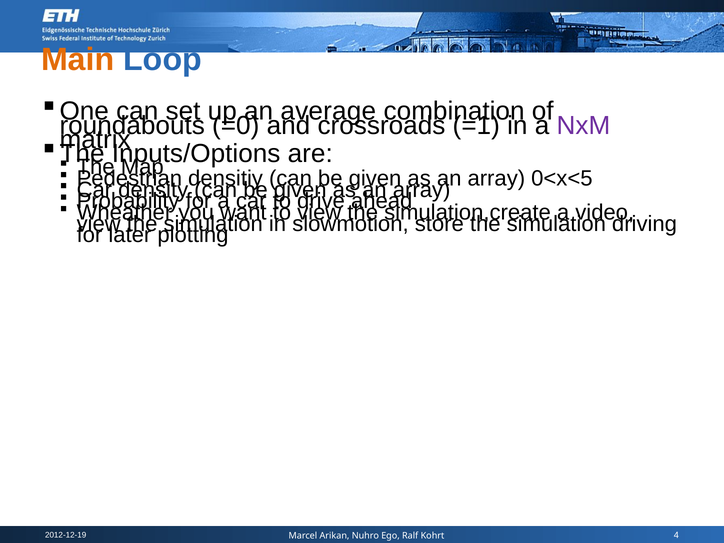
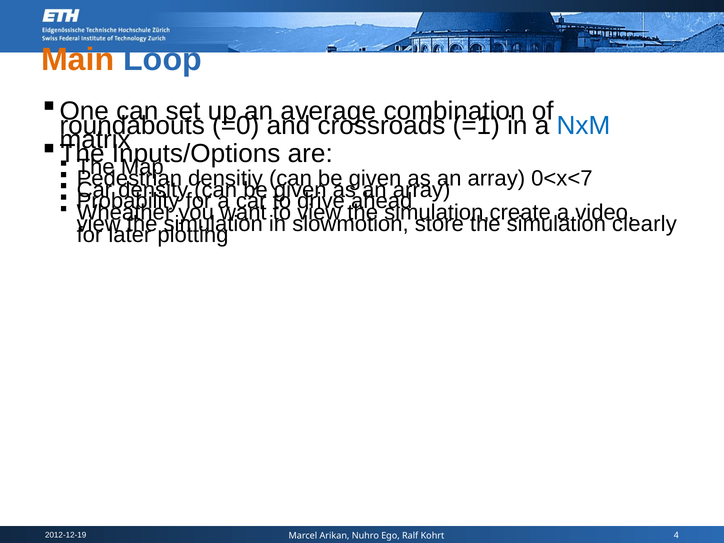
NxM colour: purple -> blue (583, 125)
0<x<5: 0<x<5 -> 0<x<7 (562, 178)
driving: driving -> clearly (644, 224)
